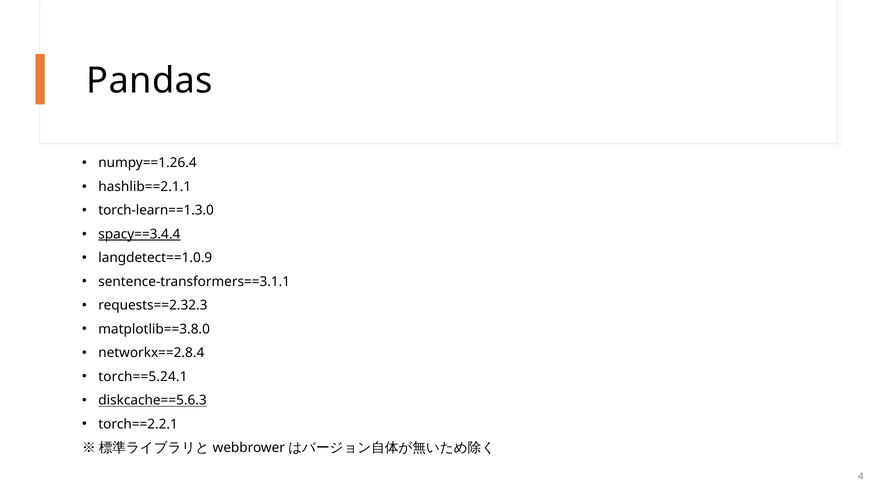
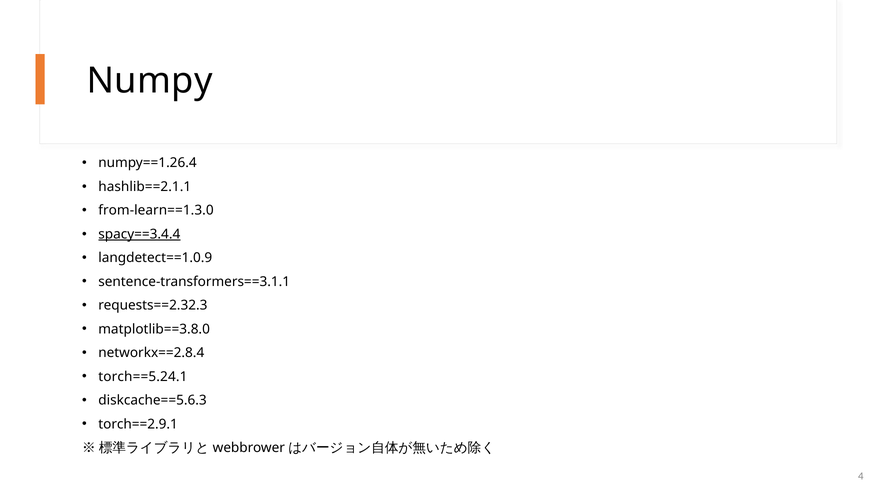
Pandas: Pandas -> Numpy (150, 81)
torch-learn==1.3.0: torch-learn==1.3.0 -> from-learn==1.3.0 (156, 211)
diskcache==5.6.3 underline: present -> none (153, 401)
torch==2.2.1: torch==2.2.1 -> torch==2.9.1 (138, 424)
